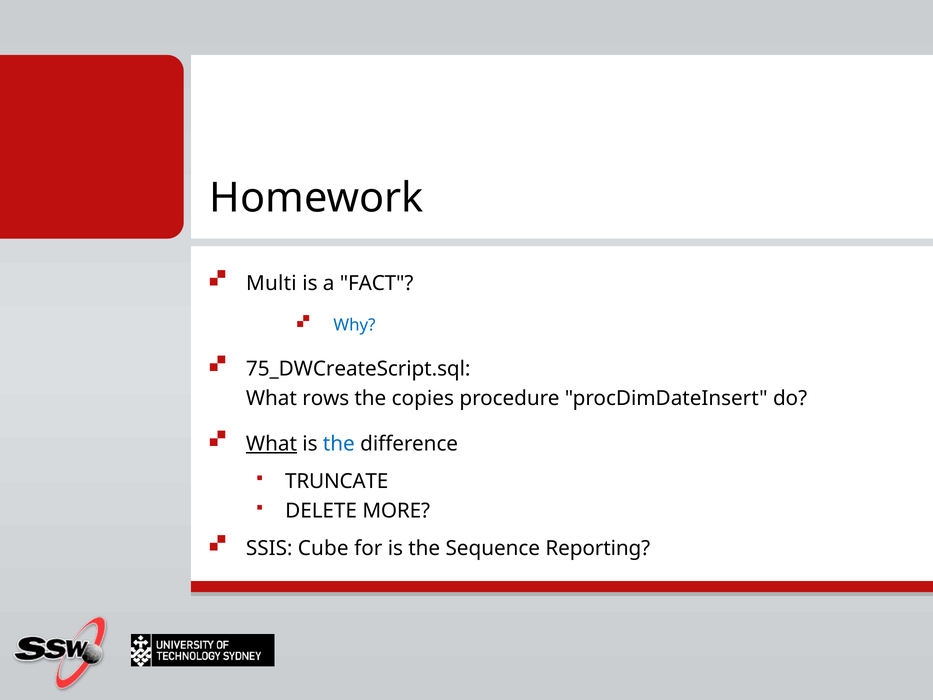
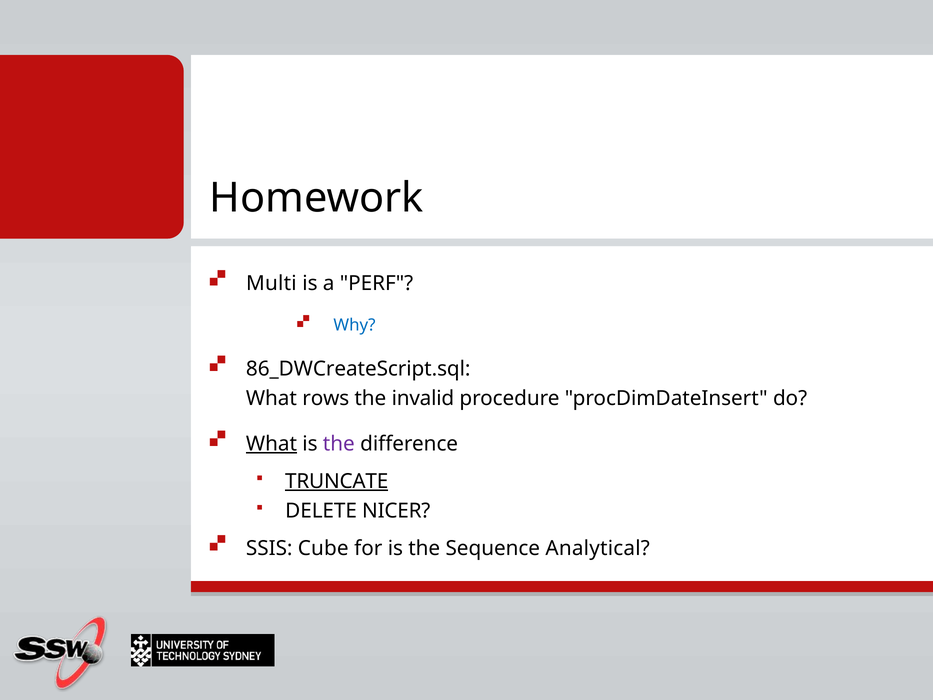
FACT: FACT -> PERF (376, 283)
75_DWCreateScript.sql: 75_DWCreateScript.sql -> 86_DWCreateScript.sql (358, 369)
copies: copies -> invalid (423, 398)
the colour: blue -> purple (339, 444)
TRUNCATE underline: none -> present (337, 481)
MORE: MORE -> NICER (396, 511)
Reporting: Reporting -> Analytical (598, 548)
